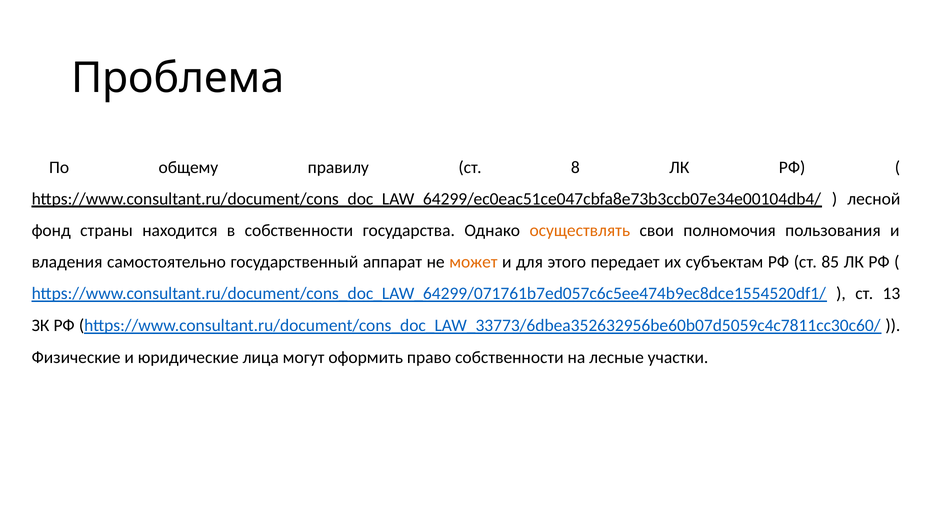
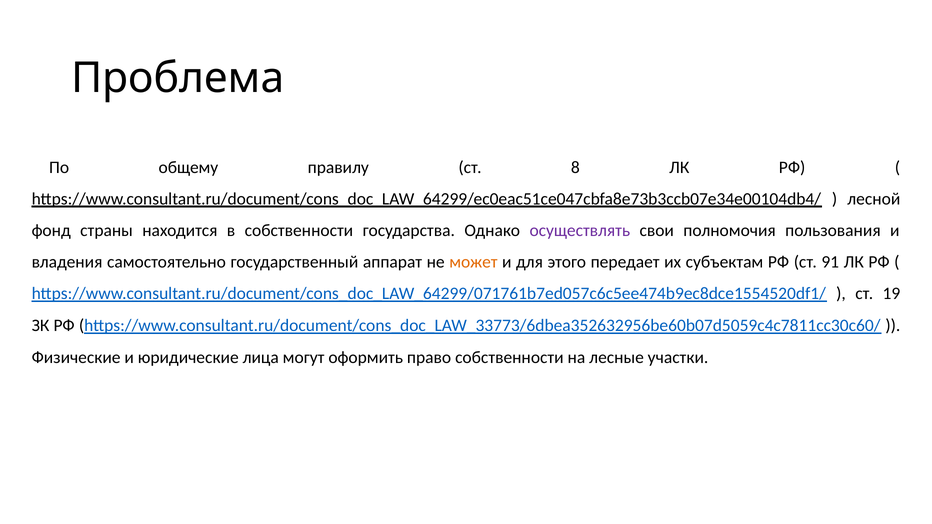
осуществлять colour: orange -> purple (580, 231)
85: 85 -> 91 (830, 262)
13: 13 -> 19 (891, 294)
